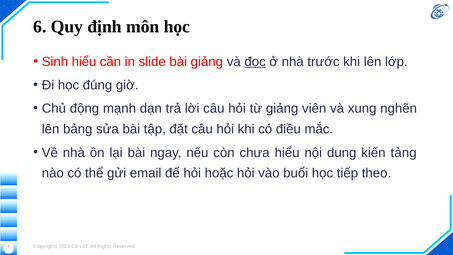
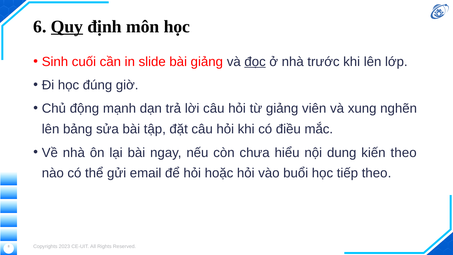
Quy underline: none -> present (67, 27)
Sinh hiểu: hiểu -> cuối (84, 62)
kiến tảng: tảng -> theo (404, 153)
